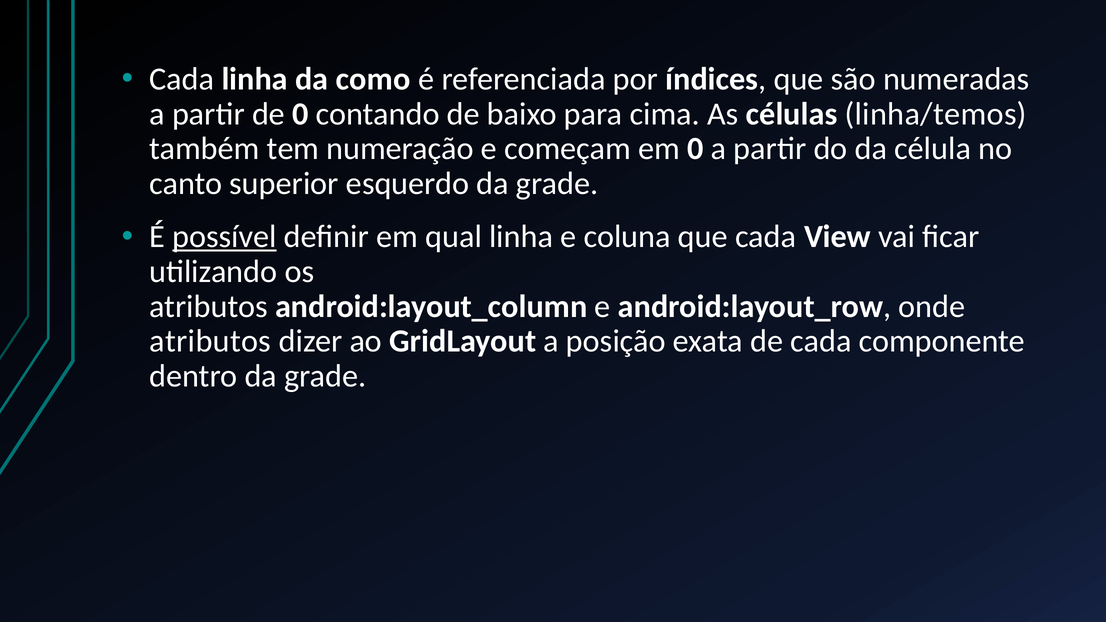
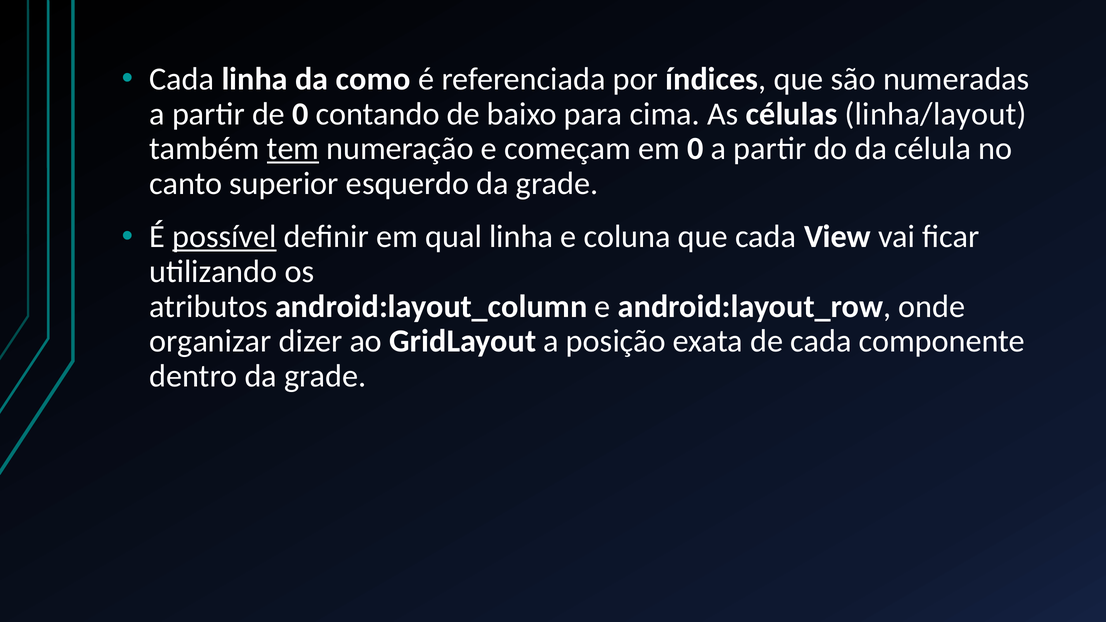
linha/temos: linha/temos -> linha/layout (936, 114)
tem underline: none -> present (293, 149)
atributos: atributos -> organizar (210, 341)
